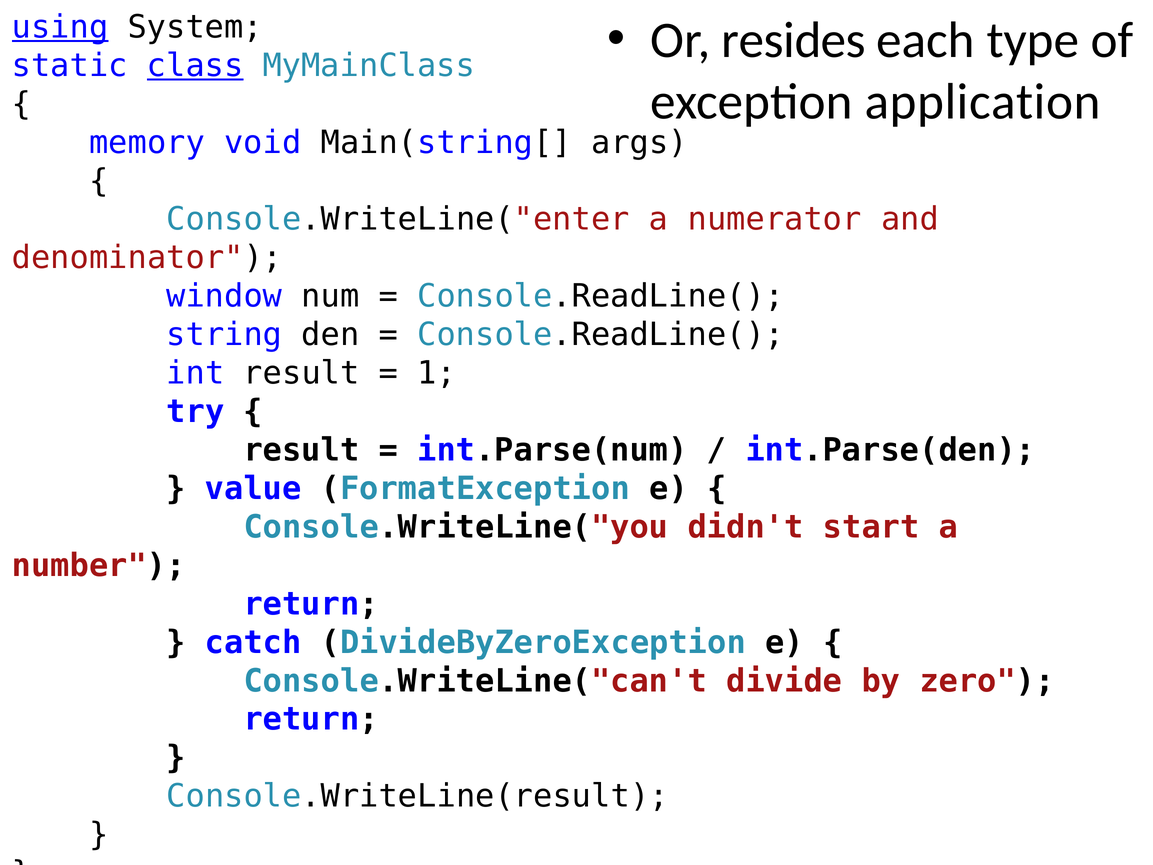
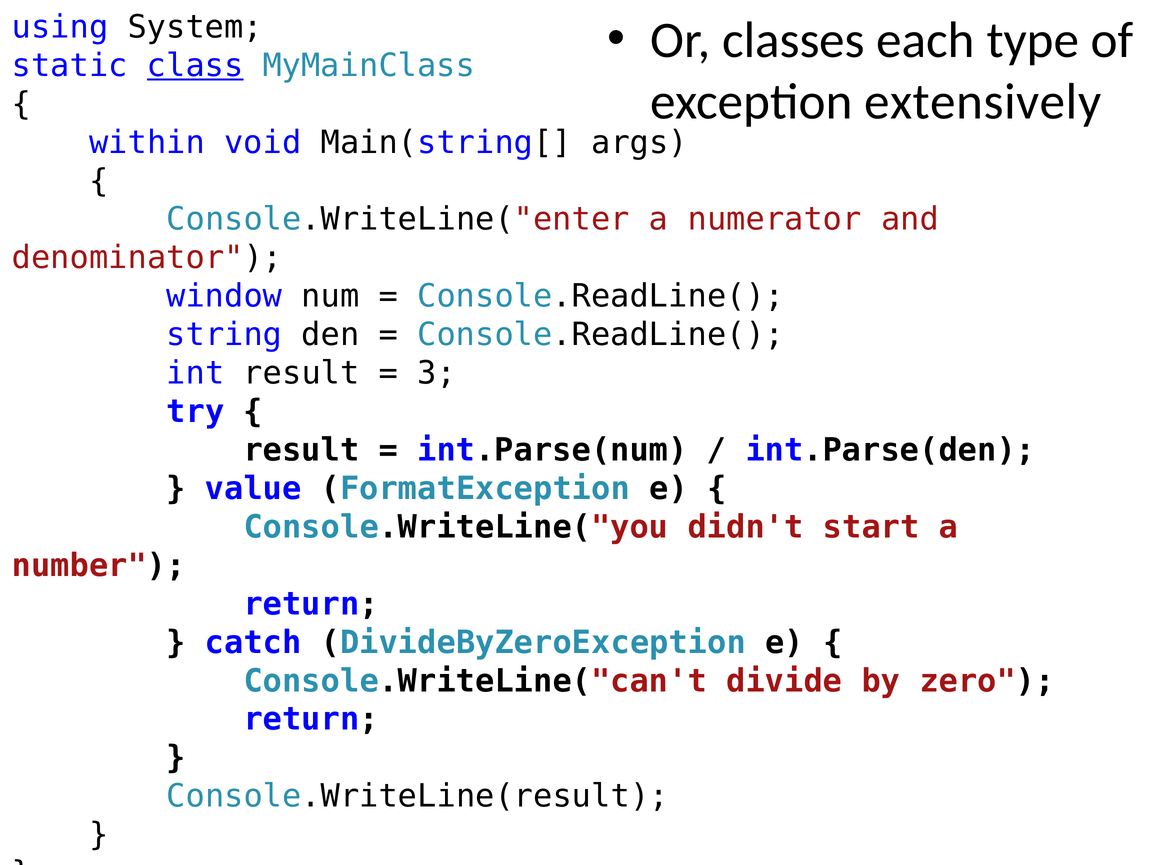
using underline: present -> none (60, 27)
resides: resides -> classes (793, 40)
application: application -> extensively (983, 102)
memory: memory -> within (147, 142)
1: 1 -> 3 (437, 373)
